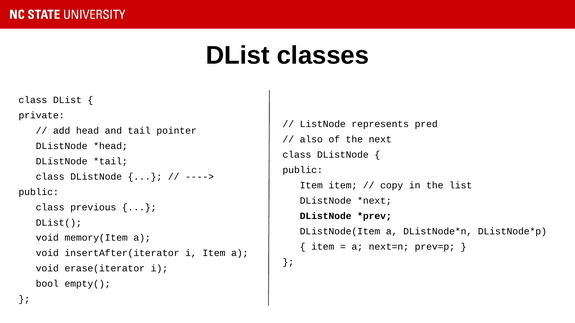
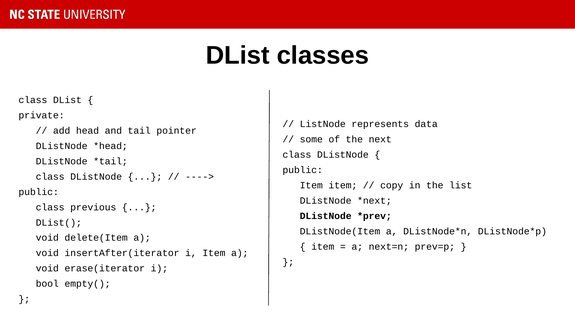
pred: pred -> data (426, 124)
also: also -> some (311, 140)
memory(Item: memory(Item -> delete(Item (96, 238)
